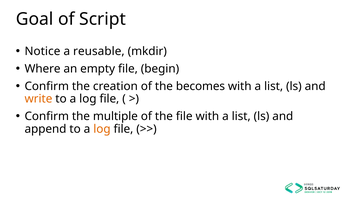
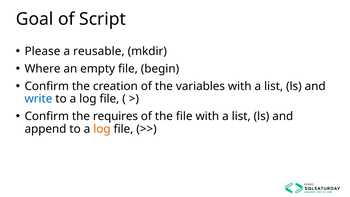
Notice: Notice -> Please (42, 51)
becomes: becomes -> variables (200, 86)
write colour: orange -> blue (38, 99)
multiple: multiple -> requires (115, 116)
